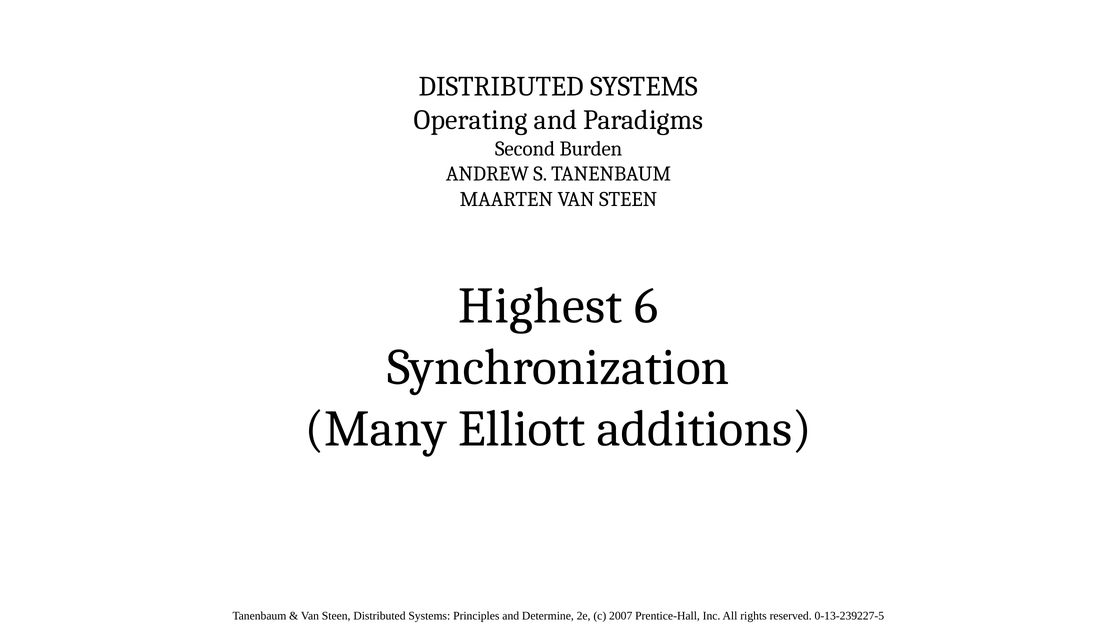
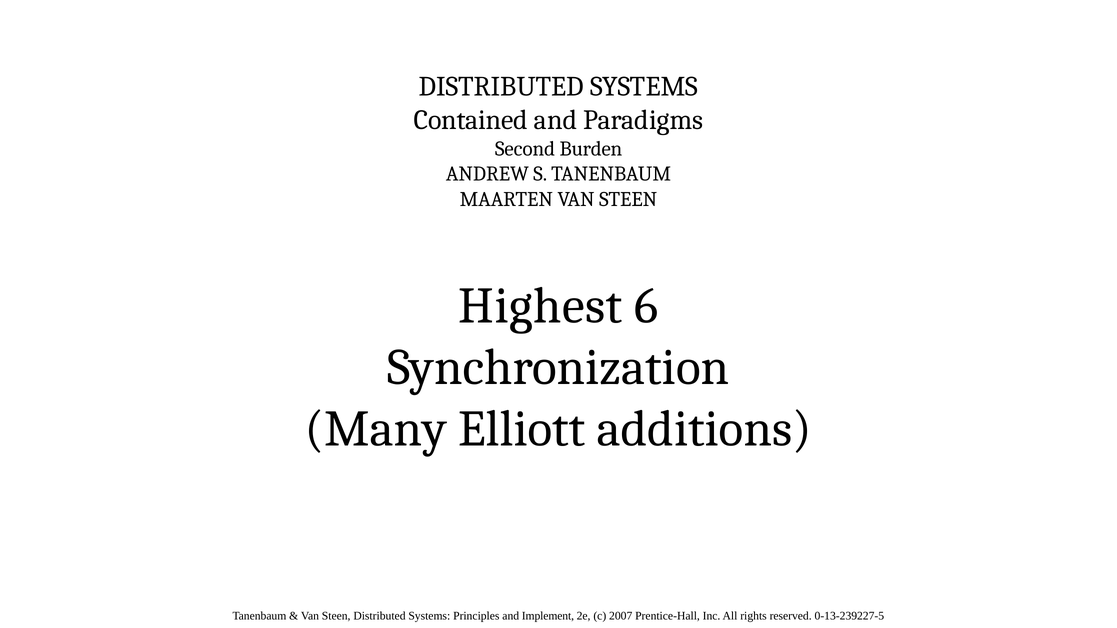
Operating: Operating -> Contained (471, 120)
Determine: Determine -> Implement (548, 616)
